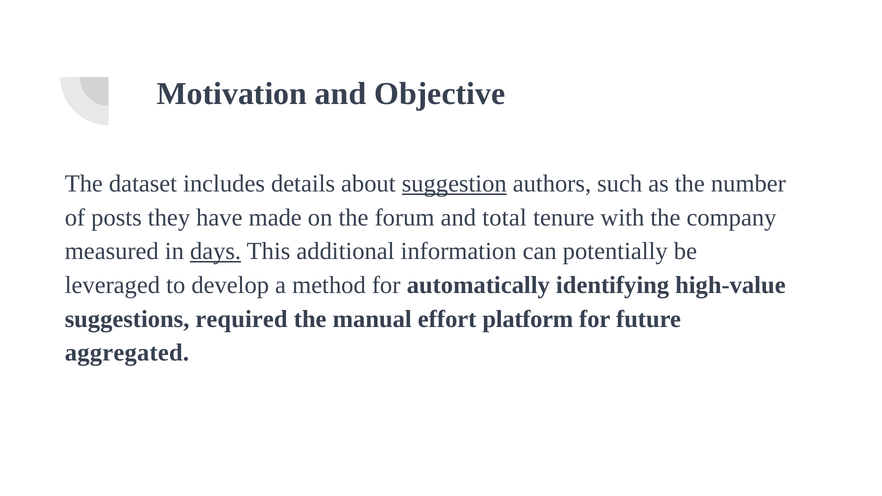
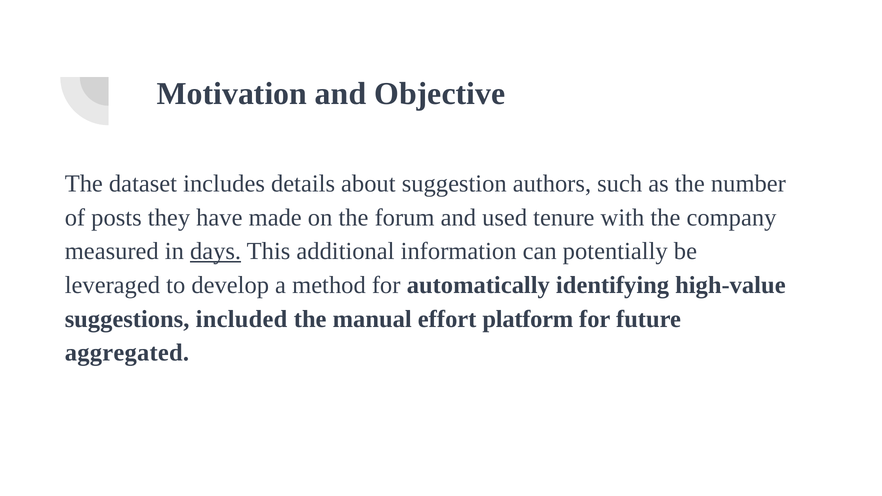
suggestion underline: present -> none (454, 184)
total: total -> used (505, 218)
required: required -> included (242, 319)
